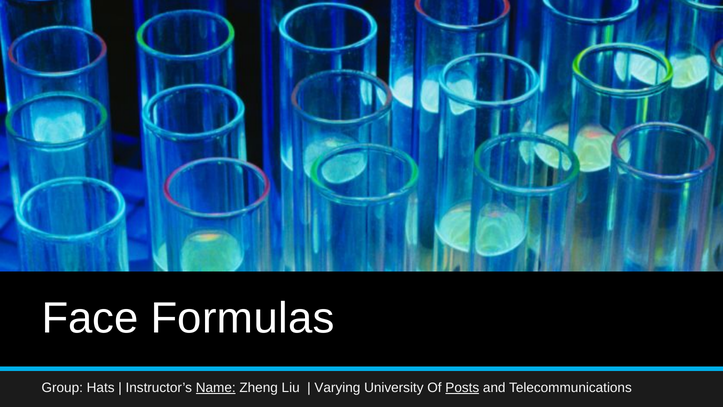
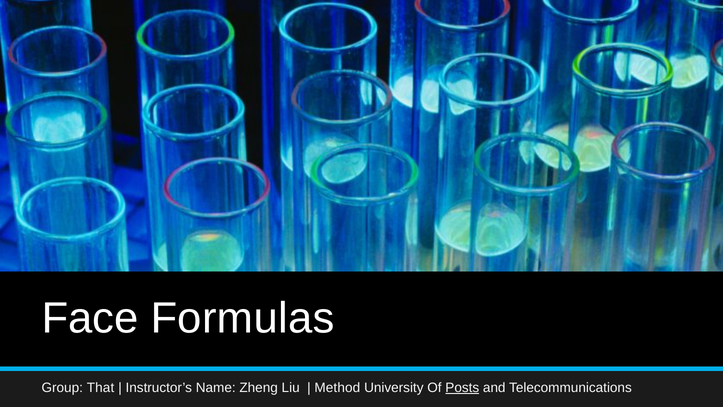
Hats: Hats -> That (101, 387)
Name underline: present -> none (216, 387)
Varying: Varying -> Method (337, 387)
